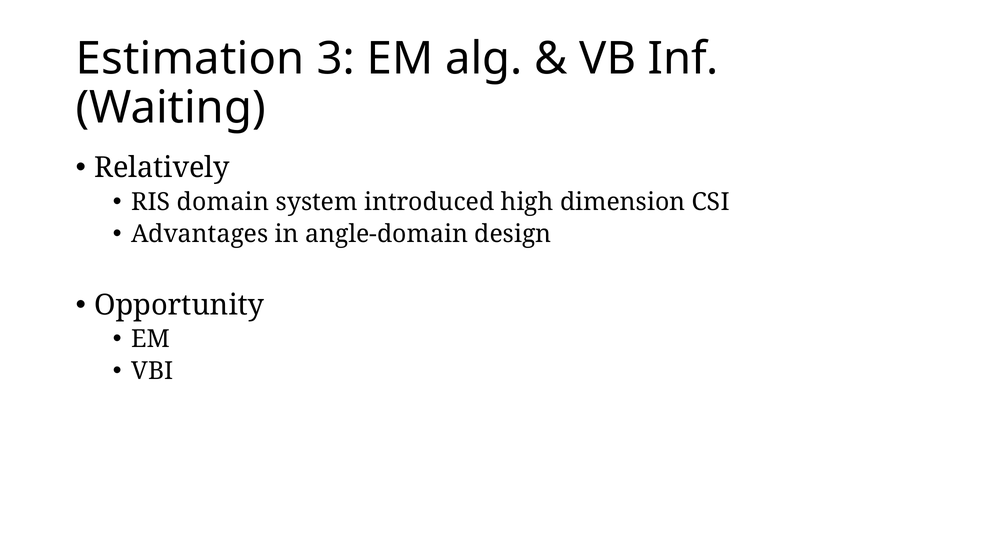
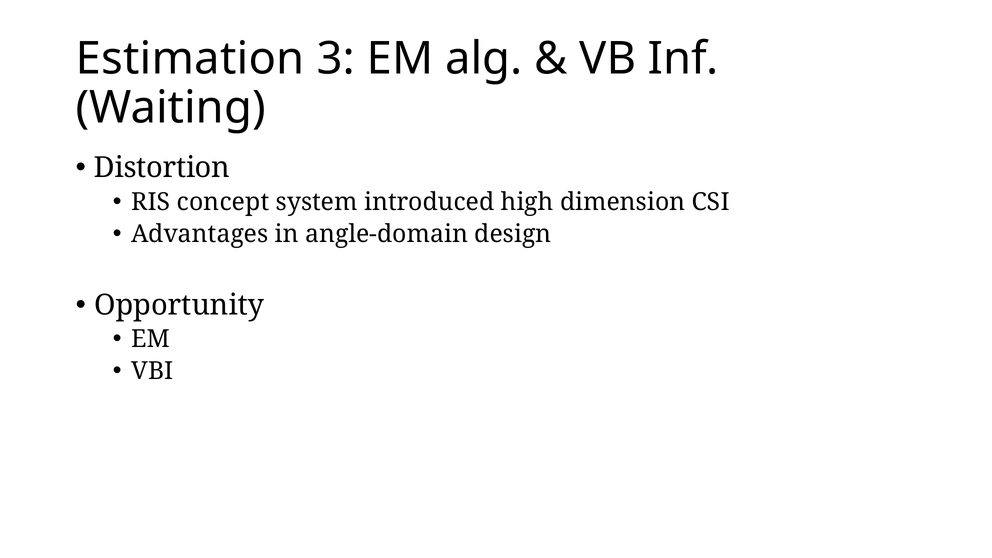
Relatively: Relatively -> Distortion (162, 168)
domain: domain -> concept (223, 202)
